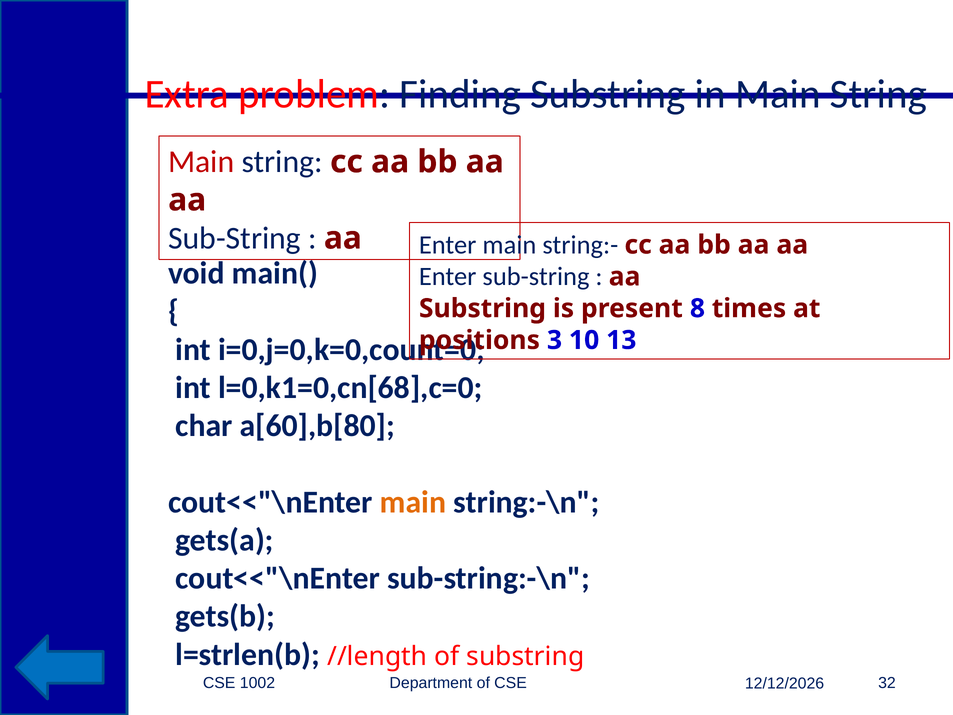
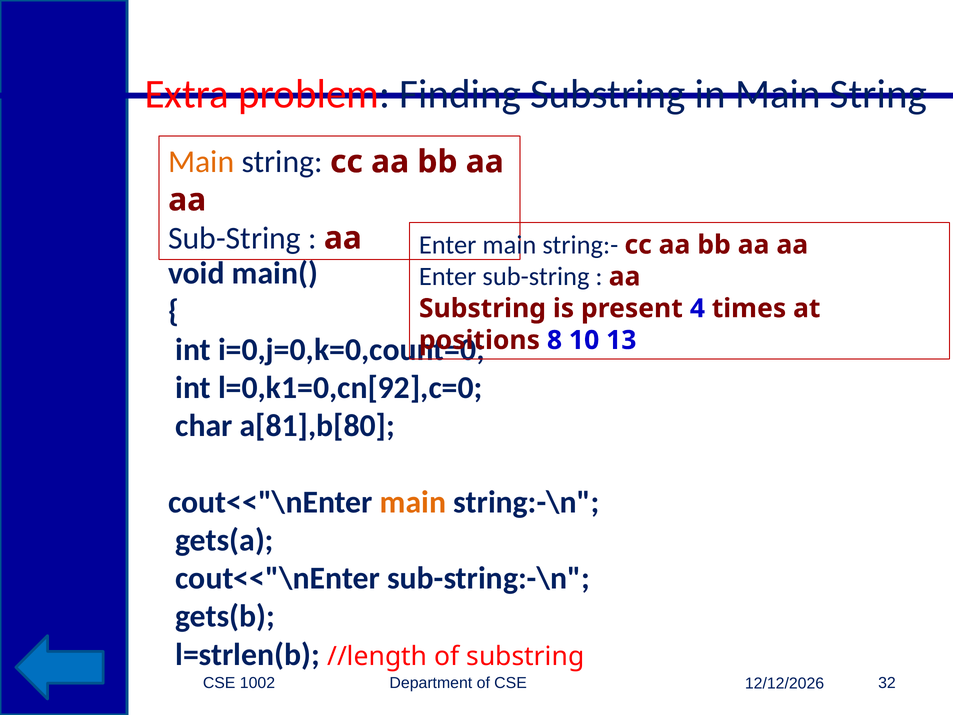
Main colour: red -> orange (201, 162)
8: 8 -> 4 (697, 308)
3: 3 -> 8 (555, 340)
l=0,k1=0,cn[68],c=0: l=0,k1=0,cn[68],c=0 -> l=0,k1=0,cn[92],c=0 (350, 388)
a[60],b[80: a[60],b[80 -> a[81],b[80 (317, 426)
